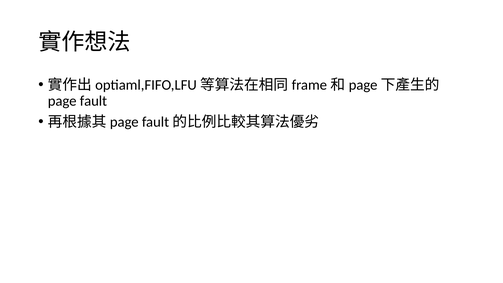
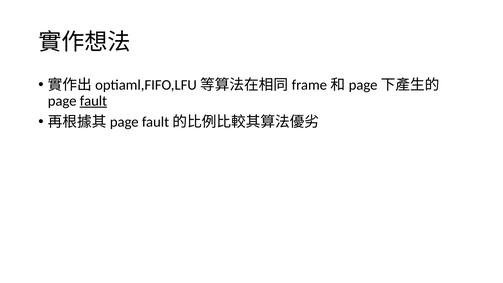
fault underline: none -> present (93, 101)
